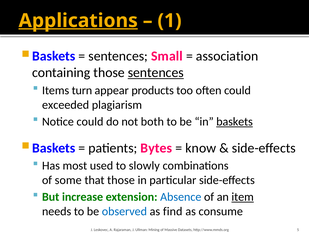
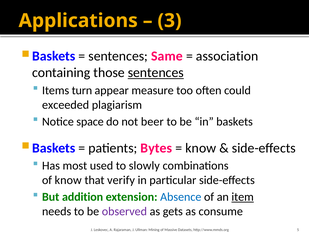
Applications underline: present -> none (78, 21)
1: 1 -> 3 (170, 21)
Small: Small -> Same (167, 56)
products: products -> measure (153, 90)
Notice could: could -> space (90, 121)
both: both -> beer (152, 121)
baskets underline: present -> none (235, 121)
of some: some -> know (68, 180)
that those: those -> verify (121, 180)
increase: increase -> addition (83, 197)
observed colour: blue -> purple (124, 211)
find: find -> gets (173, 211)
